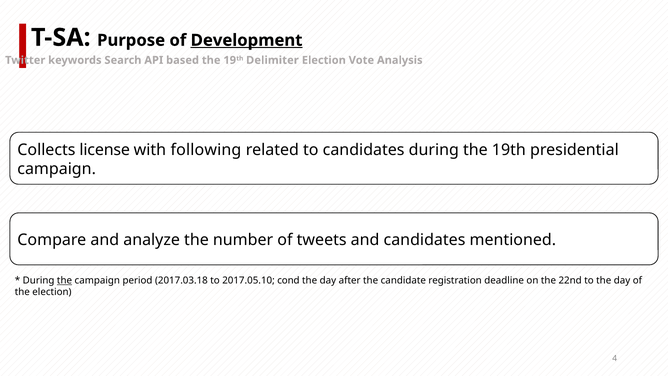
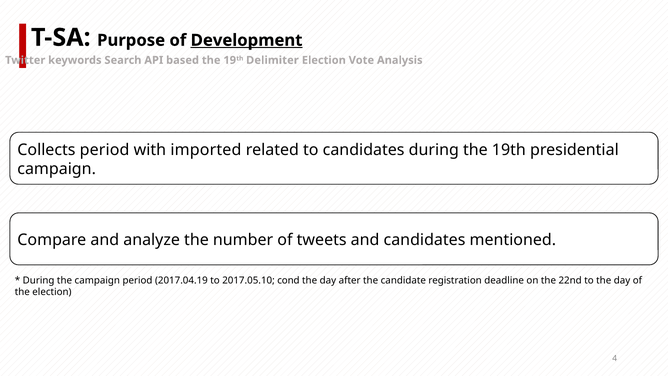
Collects license: license -> period (105, 150)
following: following -> imported (206, 150)
the underline: present -> none (65, 280)
2017.03.18: 2017.03.18 -> 2017.04.19 (181, 280)
